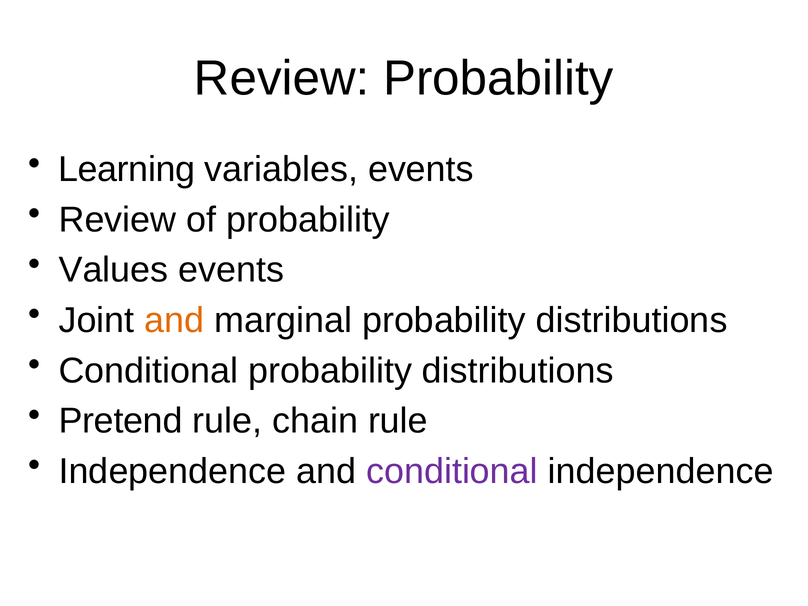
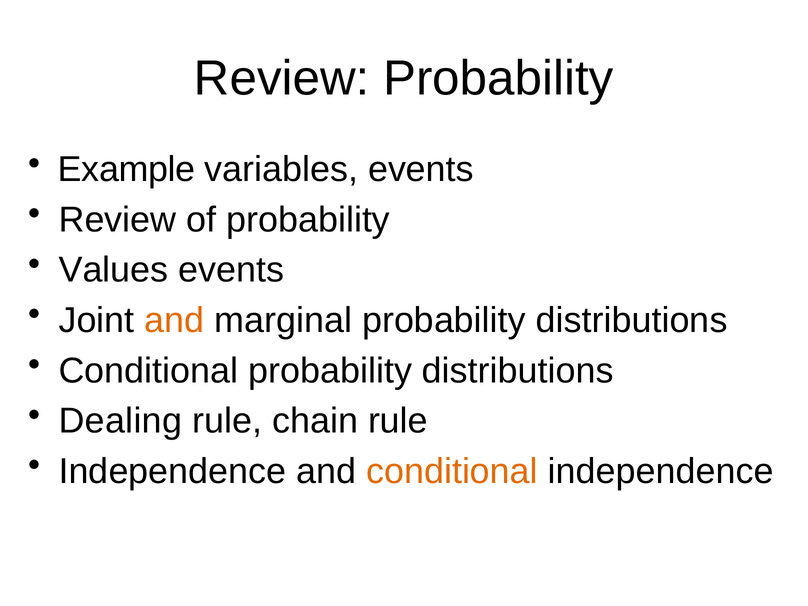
Learning: Learning -> Example (127, 170)
Pretend: Pretend -> Dealing (120, 421)
conditional colour: purple -> orange (452, 471)
